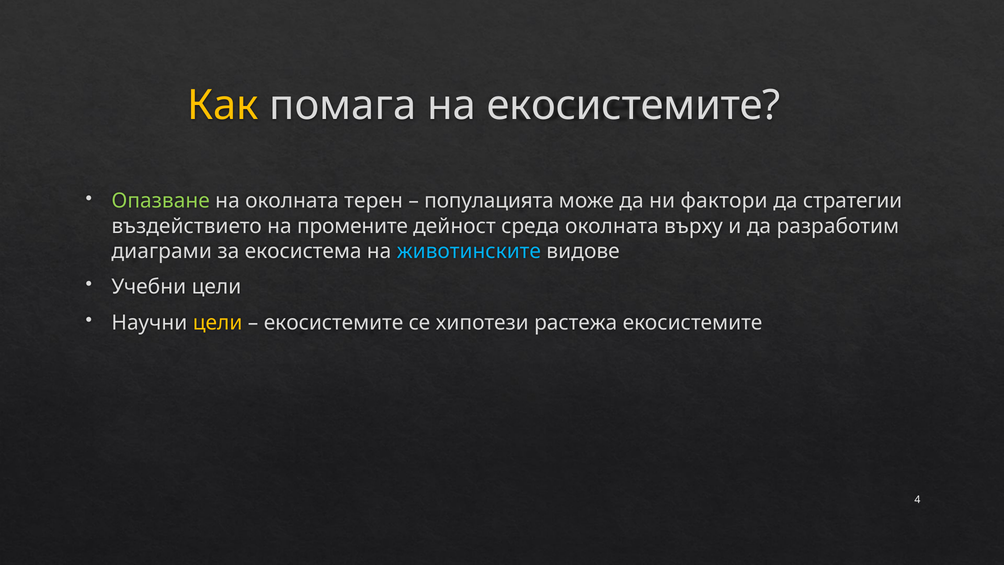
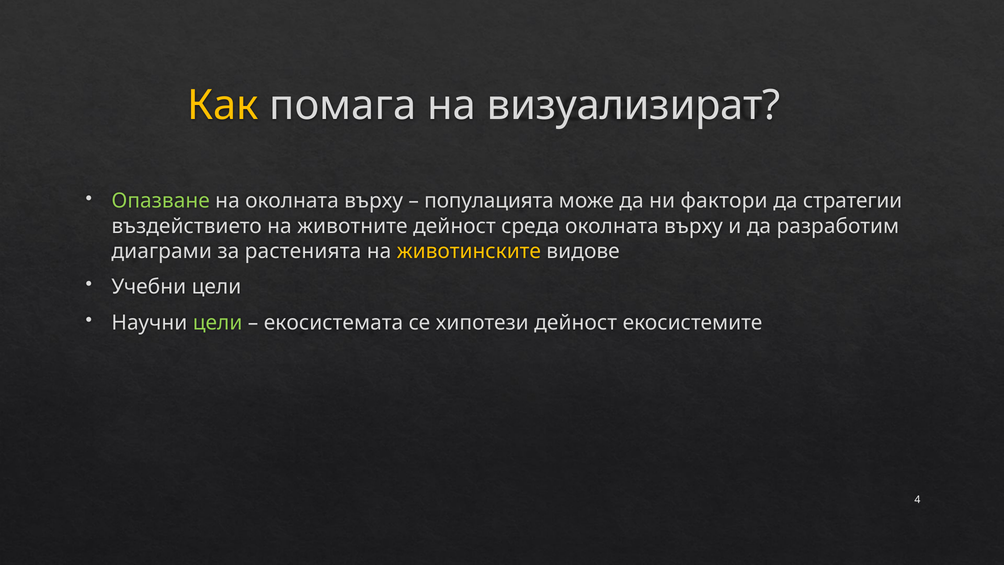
на екосистемите: екосистемите -> визуализират (634, 106)
на околната терен: терен -> върху (374, 201)
промените: промените -> животните (352, 226)
екосистема: екосистема -> растенията (303, 251)
животинските colour: light blue -> yellow (469, 251)
цели colour: yellow -> light green (218, 322)
екосистемите: екосистемите -> екосистемата (333, 322)
хипотези растежа: растежа -> дейност (576, 322)
